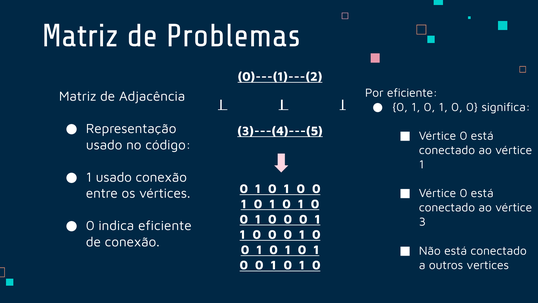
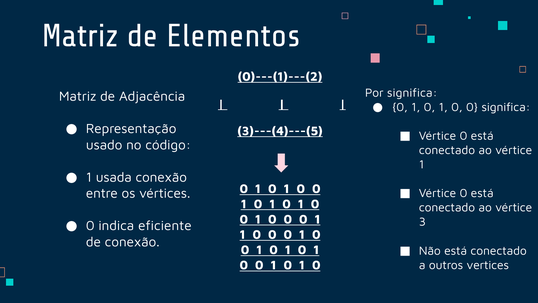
Problemas: Problemas -> Elementos (233, 36)
Por eficiente: eficiente -> significa (412, 93)
1 usado: usado -> usada (114, 177)
